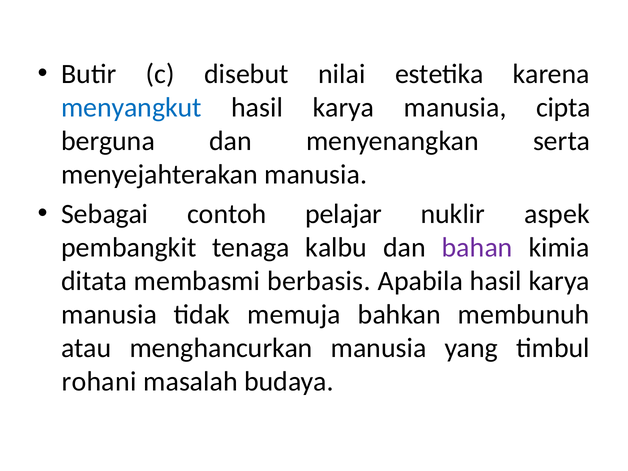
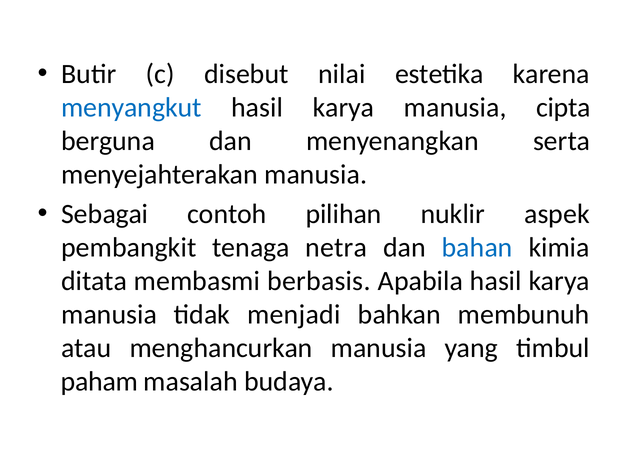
pelajar: pelajar -> pilihan (344, 214)
kalbu: kalbu -> netra (336, 247)
bahan colour: purple -> blue (477, 247)
memuja: memuja -> menjadi (294, 314)
rohani: rohani -> paham (99, 382)
